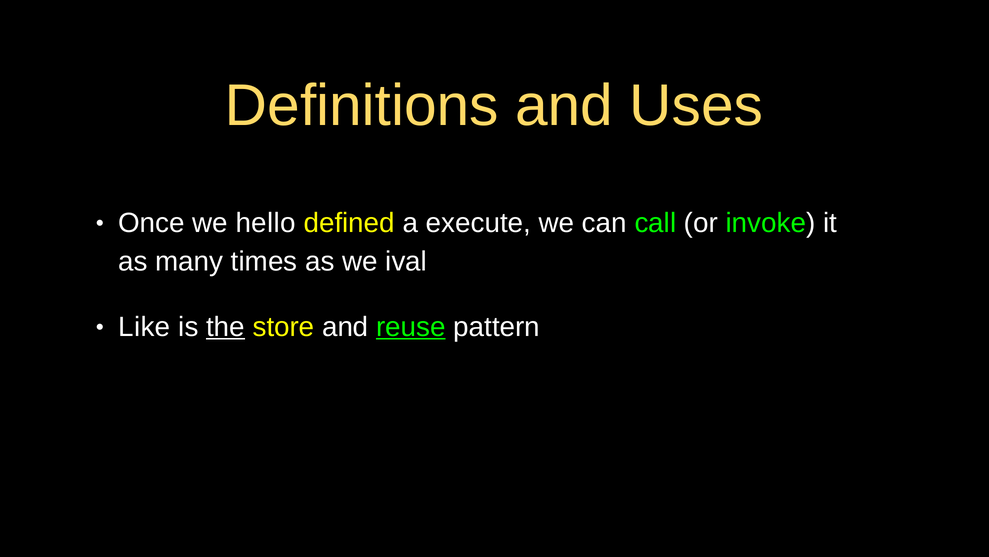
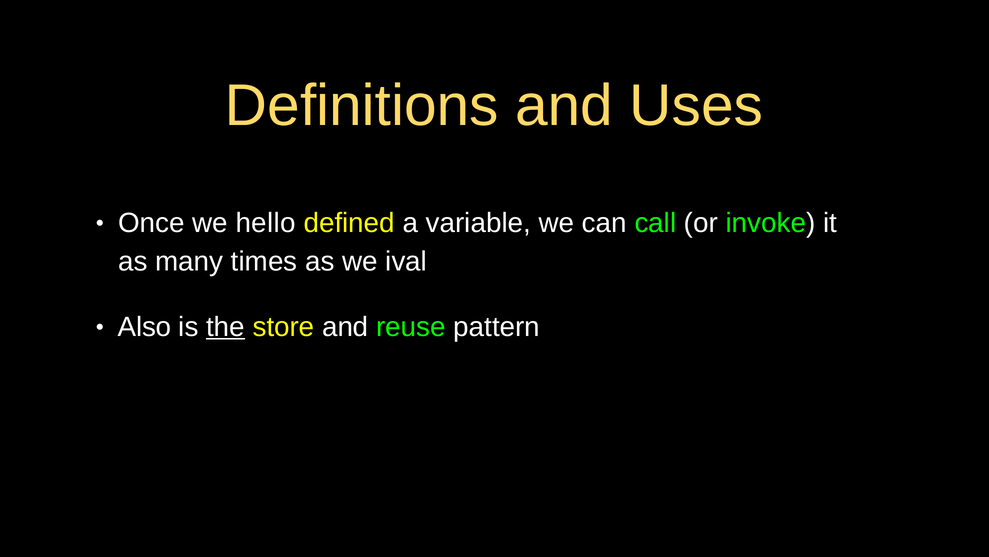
execute: execute -> variable (478, 223)
Like: Like -> Also (145, 326)
reuse underline: present -> none (411, 326)
